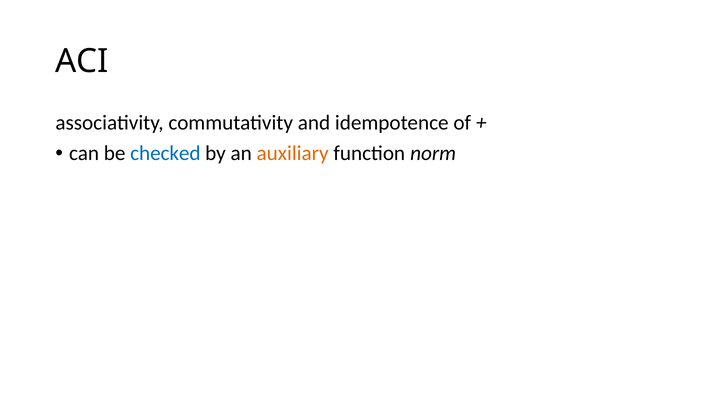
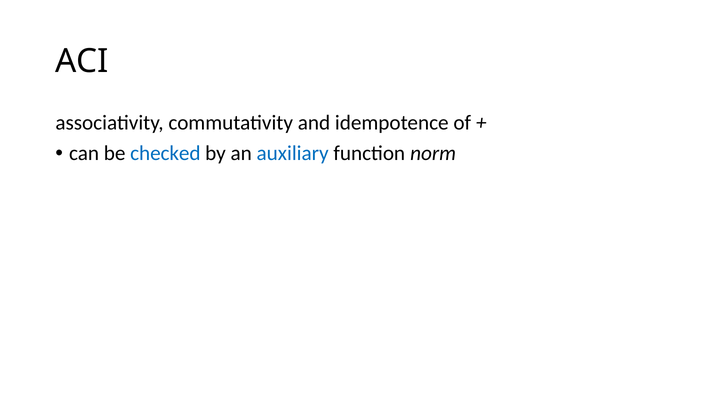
auxiliary colour: orange -> blue (293, 153)
